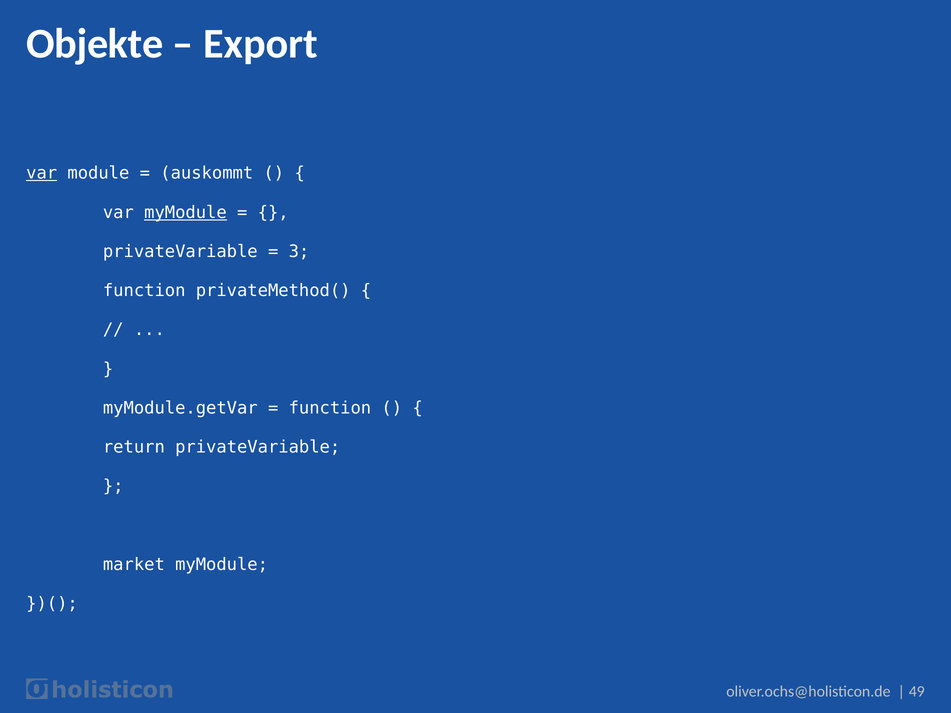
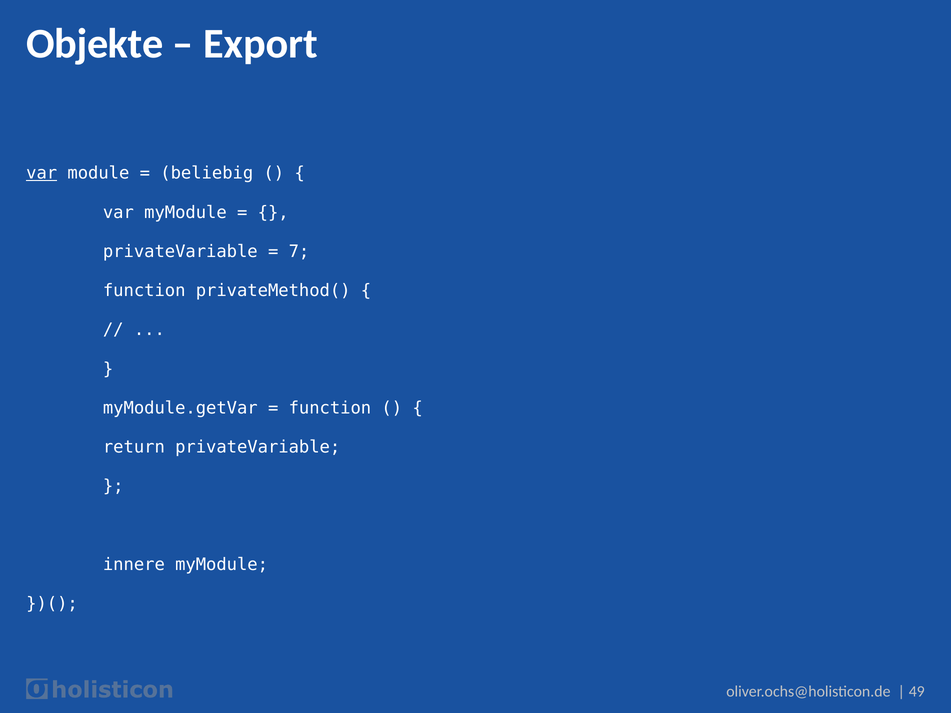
auskommt: auskommt -> beliebig (207, 173)
myModule underline: present -> none (185, 212)
3: 3 -> 7 (299, 252)
market: market -> innere (134, 565)
